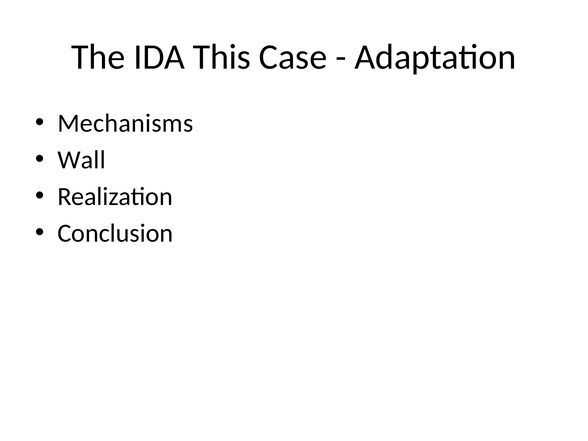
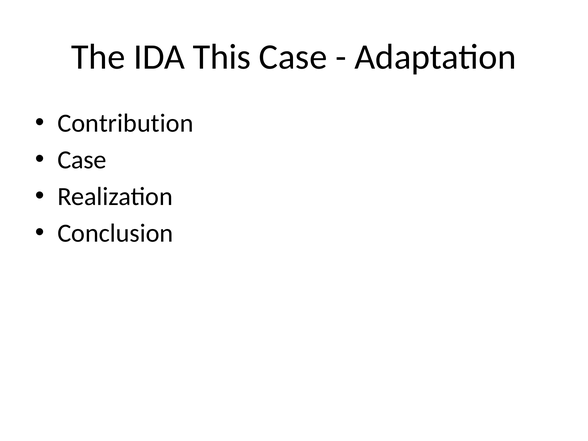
Mechanisms: Mechanisms -> Contribution (125, 123)
Wall: Wall -> Case (82, 160)
